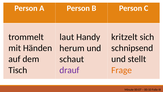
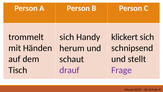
kritzelt: kritzelt -> klickert (125, 37)
laut: laut -> sich (67, 37)
Frage colour: orange -> purple (122, 70)
